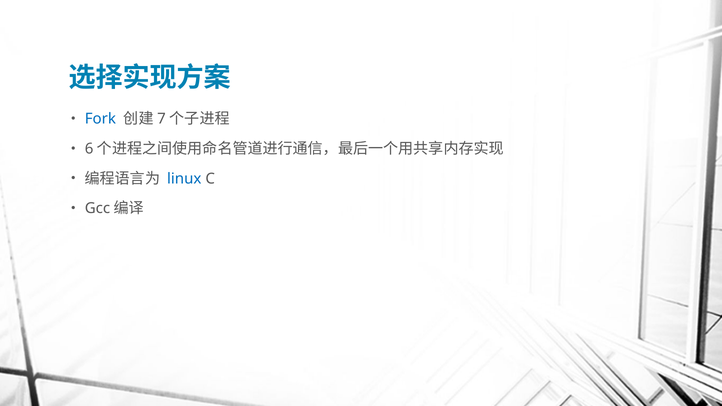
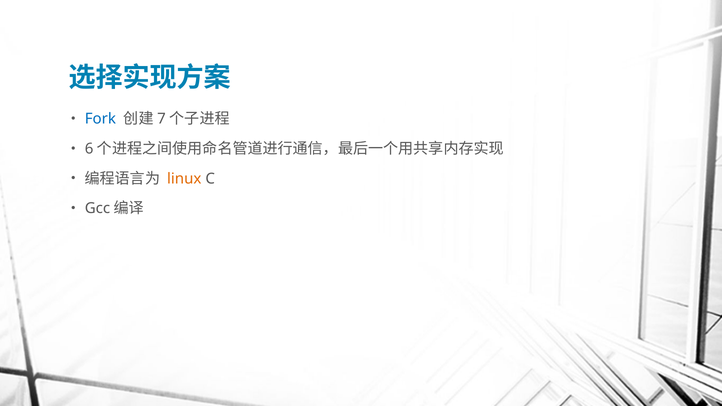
linux colour: blue -> orange (184, 179)
